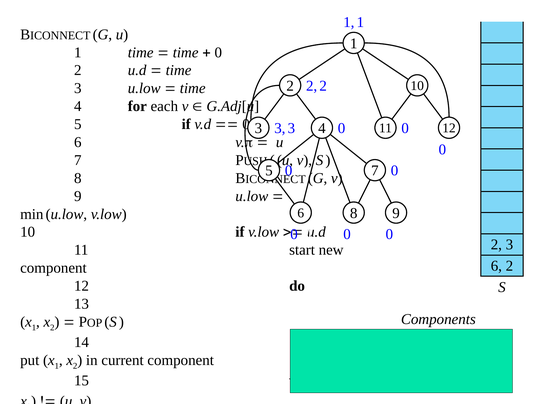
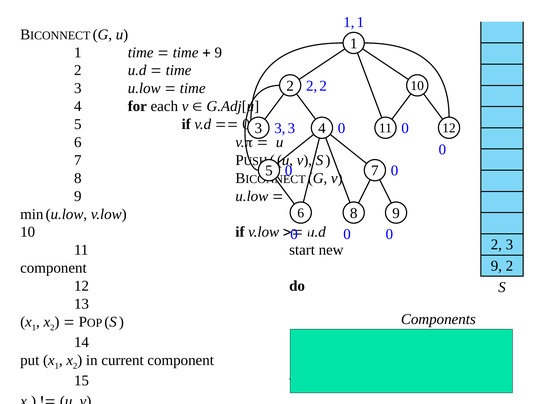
0: 0 -> 9 (218, 52)
6: 6 -> 9 (496, 265)
